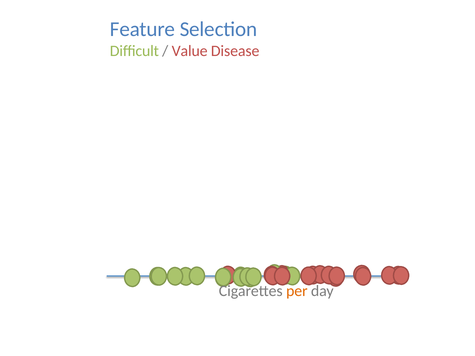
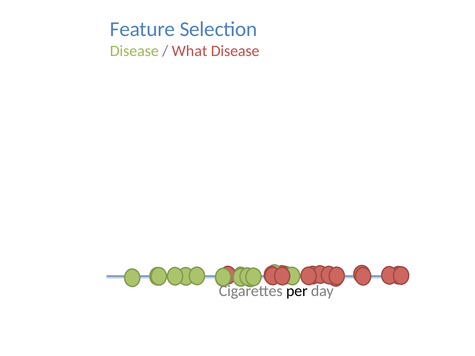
Diﬃcult: Diﬃcult -> Disease (134, 51)
Value: Value -> What (190, 51)
per colour: orange -> black (297, 291)
